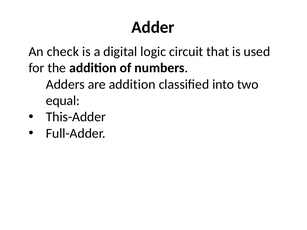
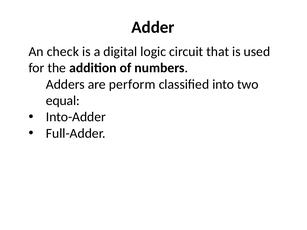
are addition: addition -> perform (132, 84)
This-Adder: This-Adder -> Into-Adder (76, 117)
